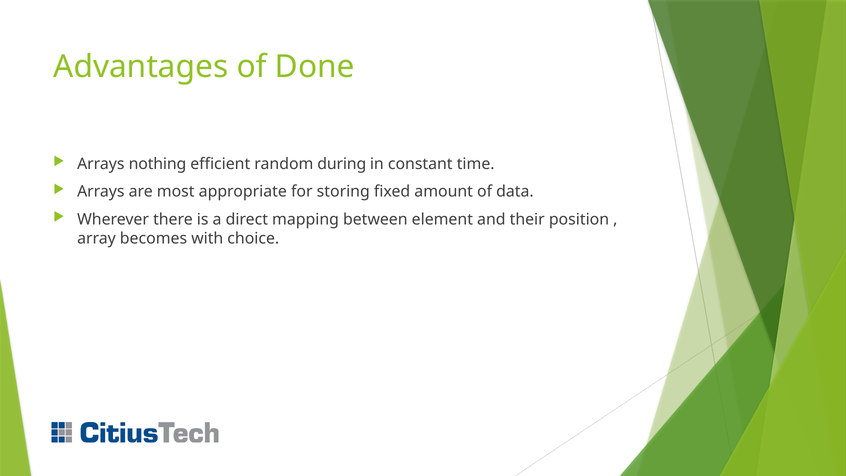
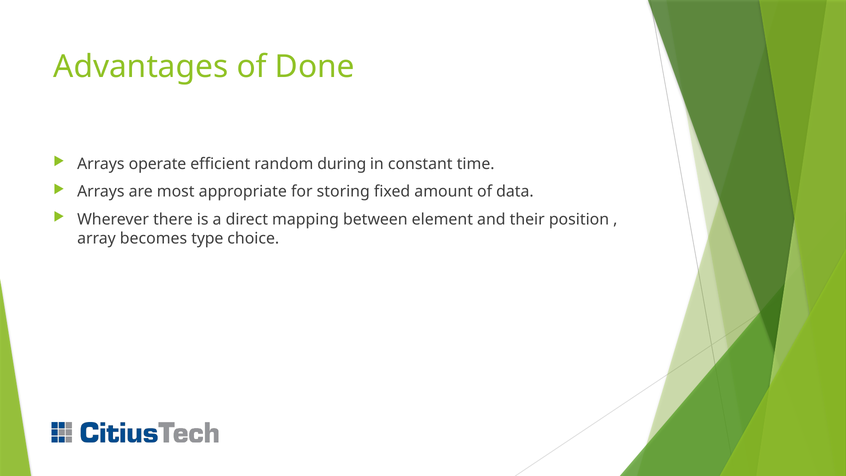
nothing: nothing -> operate (157, 164)
with: with -> type (207, 238)
